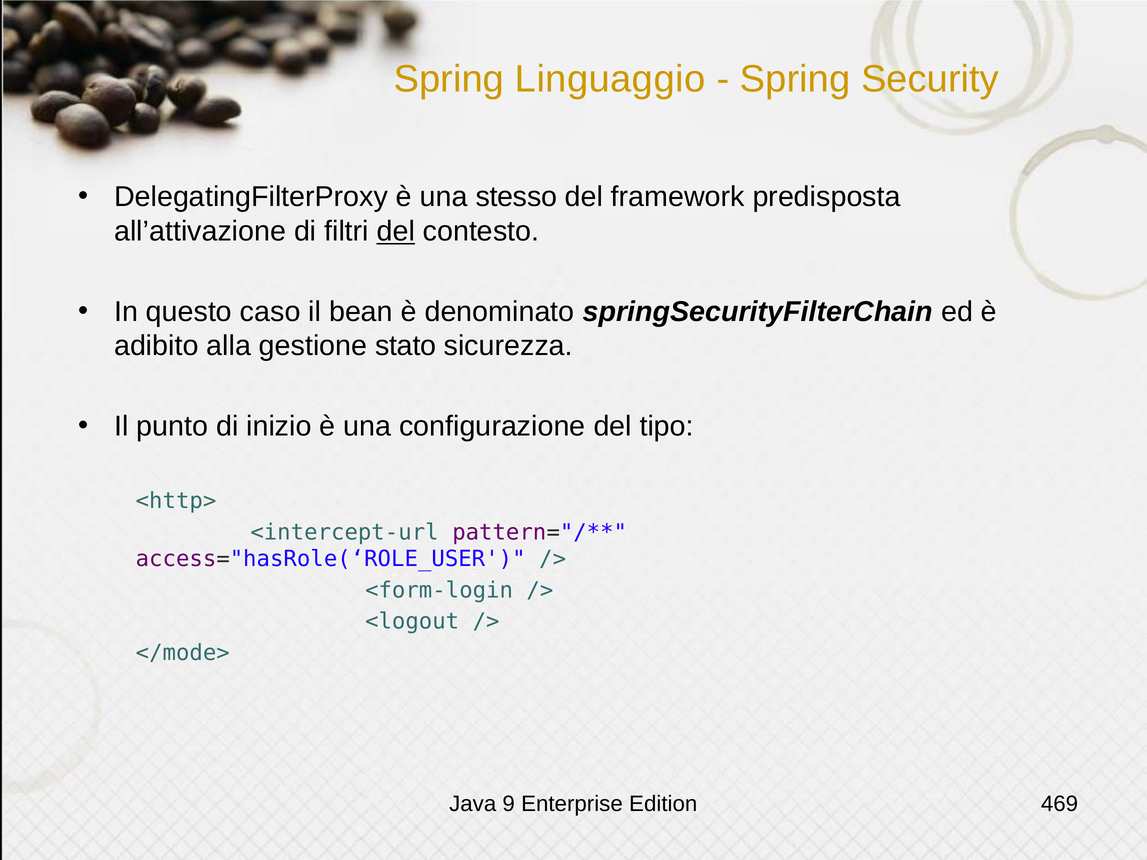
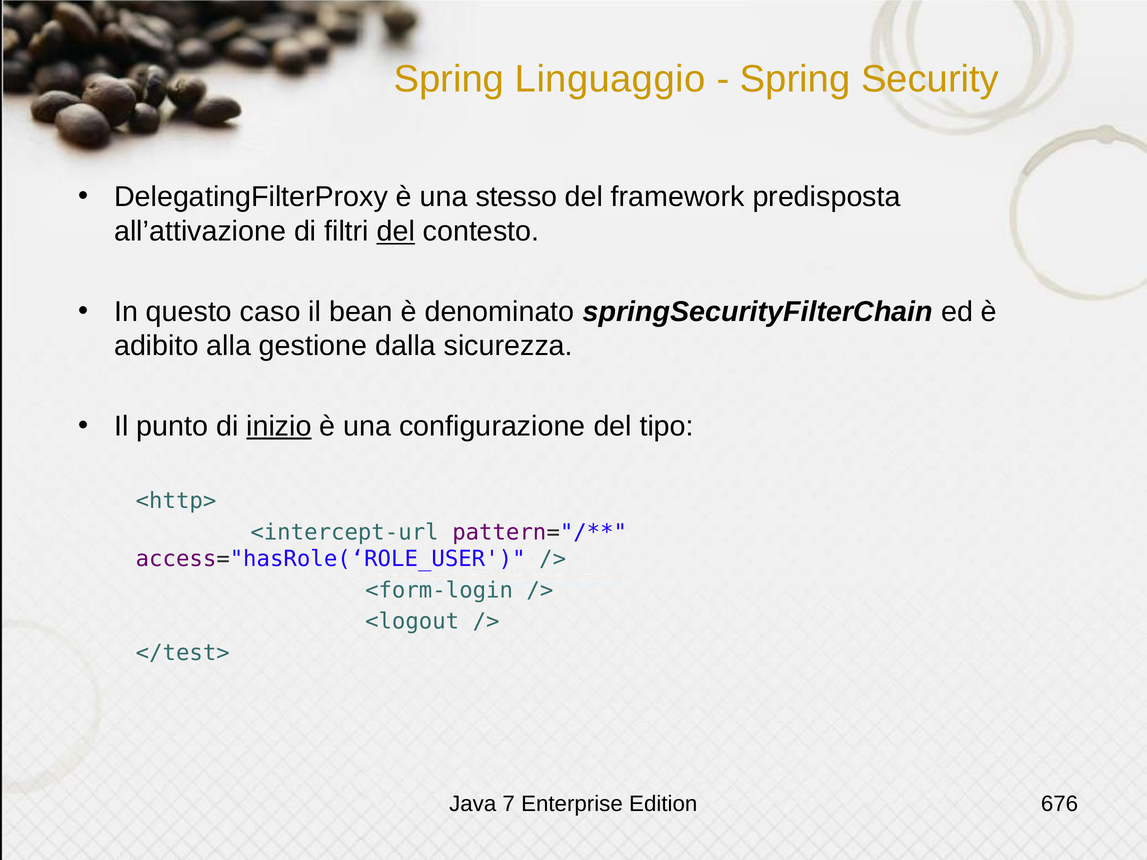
stato: stato -> dalla (406, 346)
inizio underline: none -> present (279, 426)
</mode>: </mode> -> </test> (183, 653)
9: 9 -> 7 (509, 804)
469: 469 -> 676 (1059, 804)
